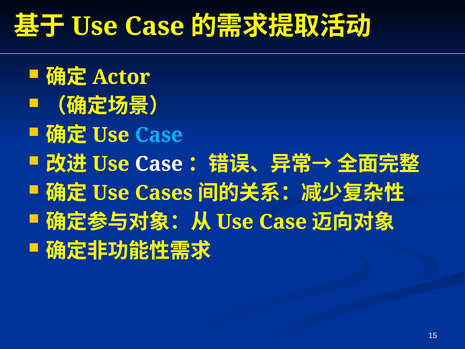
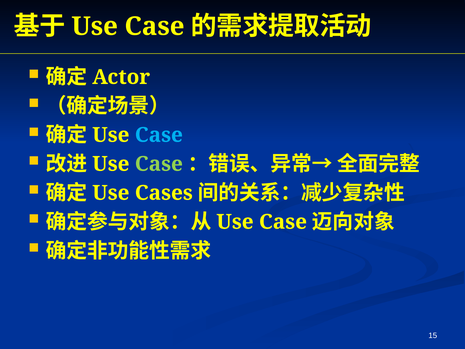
Case colour: white -> light green (159, 164)
